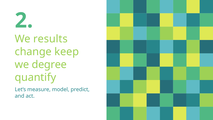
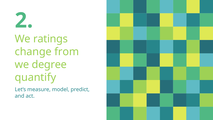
results: results -> ratings (51, 39)
keep: keep -> from (67, 52)
